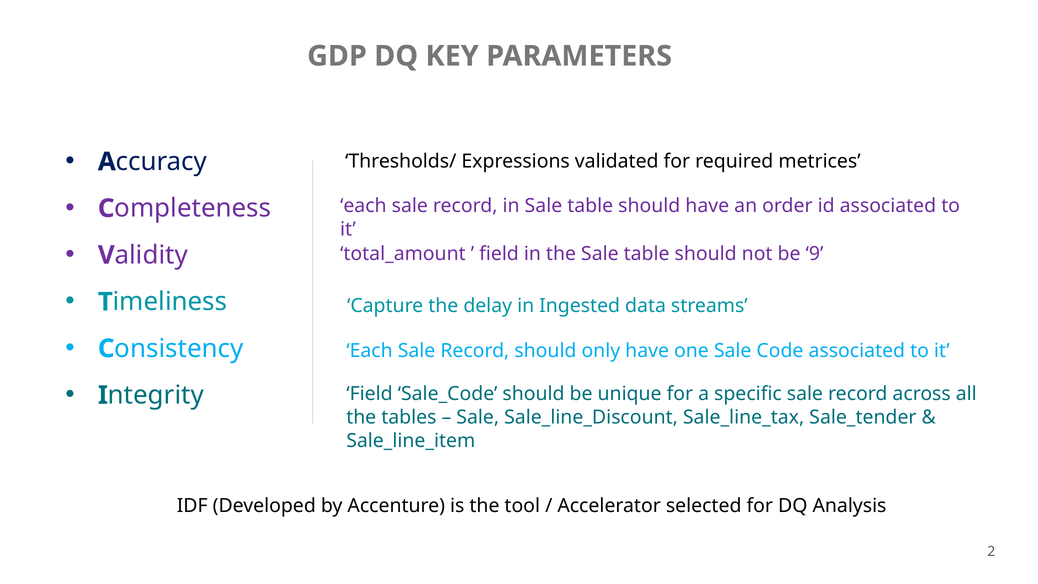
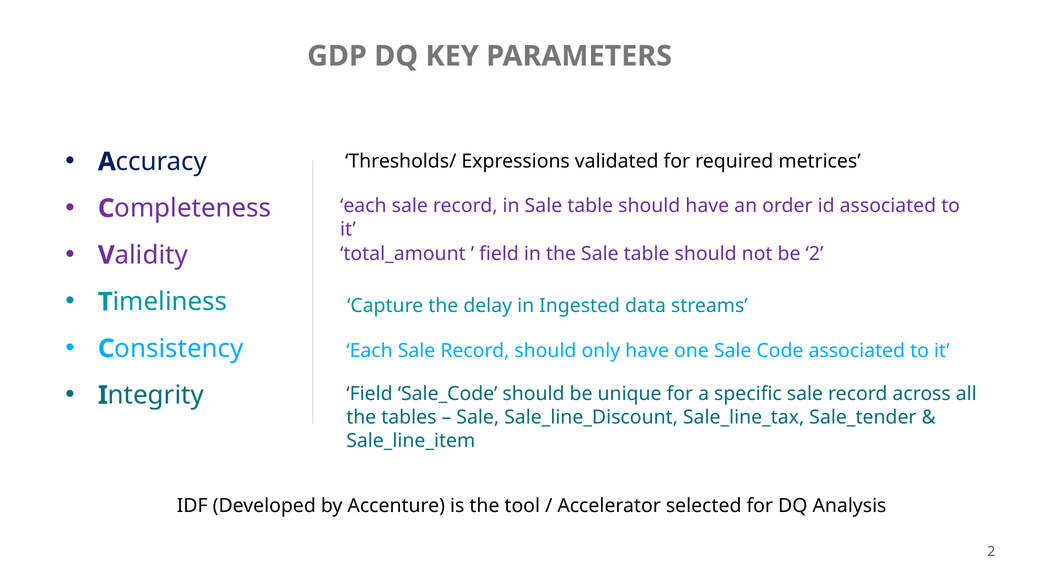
be 9: 9 -> 2 (814, 254)
